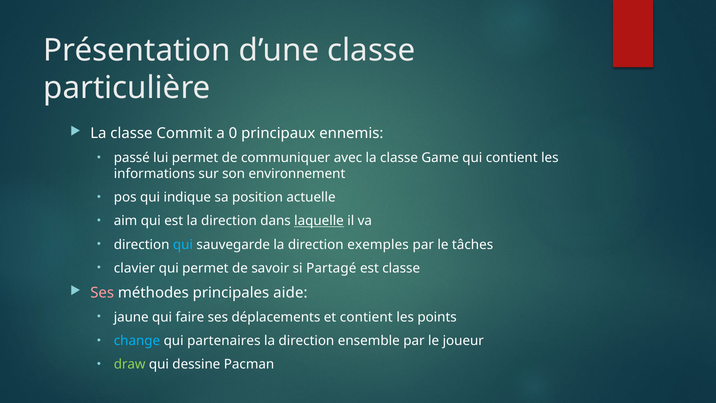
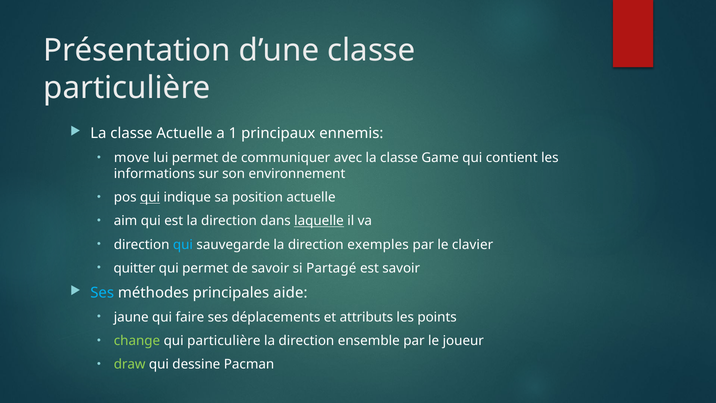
classe Commit: Commit -> Actuelle (184, 133)
0: 0 -> 1 (233, 133)
passé: passé -> move (132, 158)
qui underline: none -> present (150, 197)
tâches: tâches -> clavier (473, 244)
clavier: clavier -> quitter (135, 268)
est classe: classe -> savoir (401, 268)
Ses colour: pink -> light blue (102, 293)
et contient: contient -> attributs (366, 317)
change colour: light blue -> light green (137, 341)
qui partenaires: partenaires -> particulière (224, 341)
